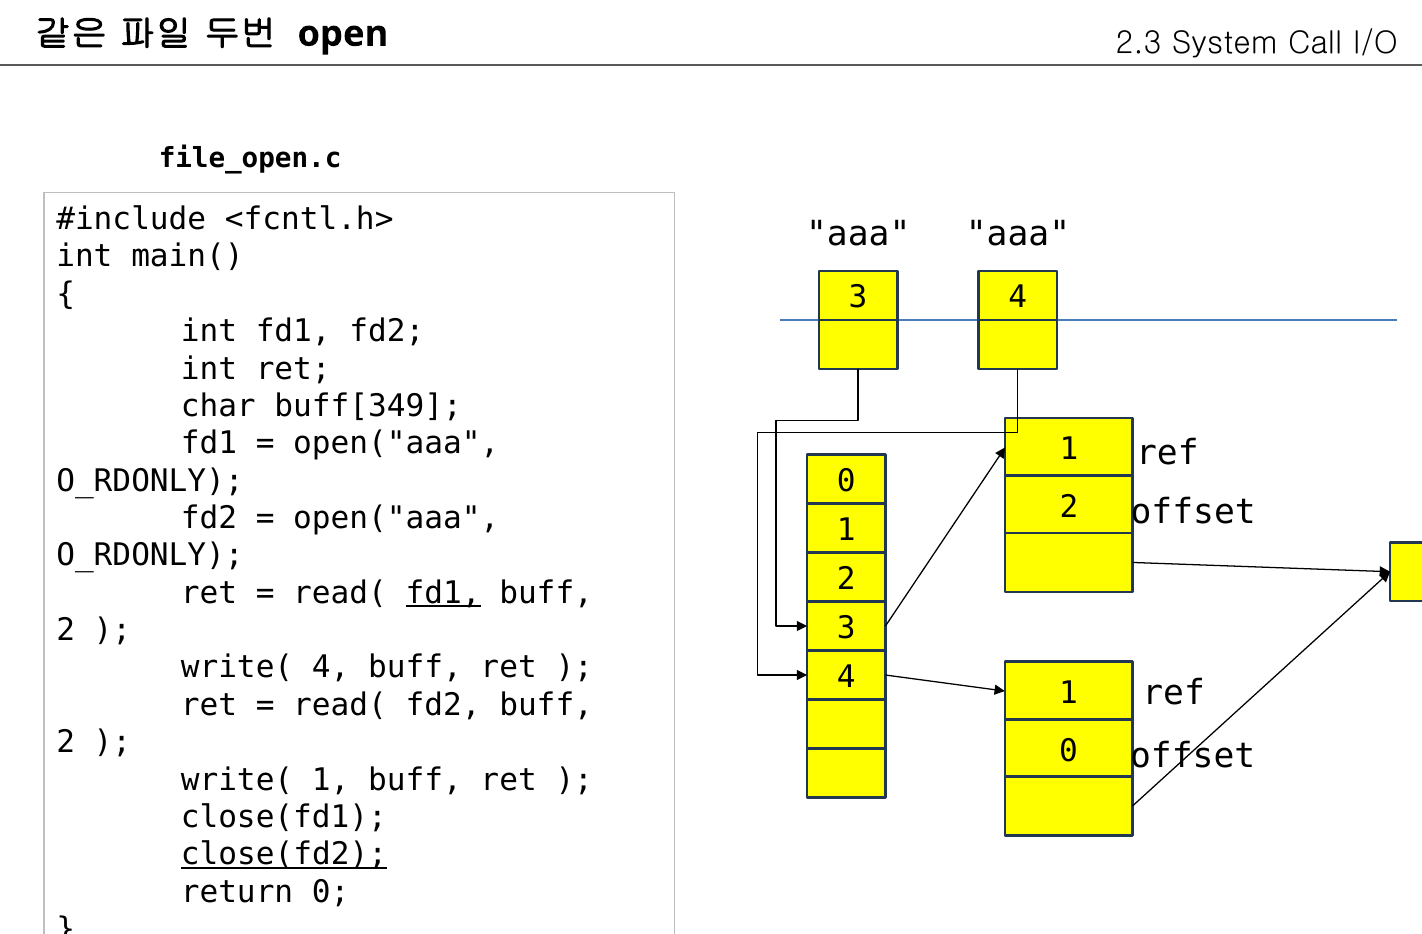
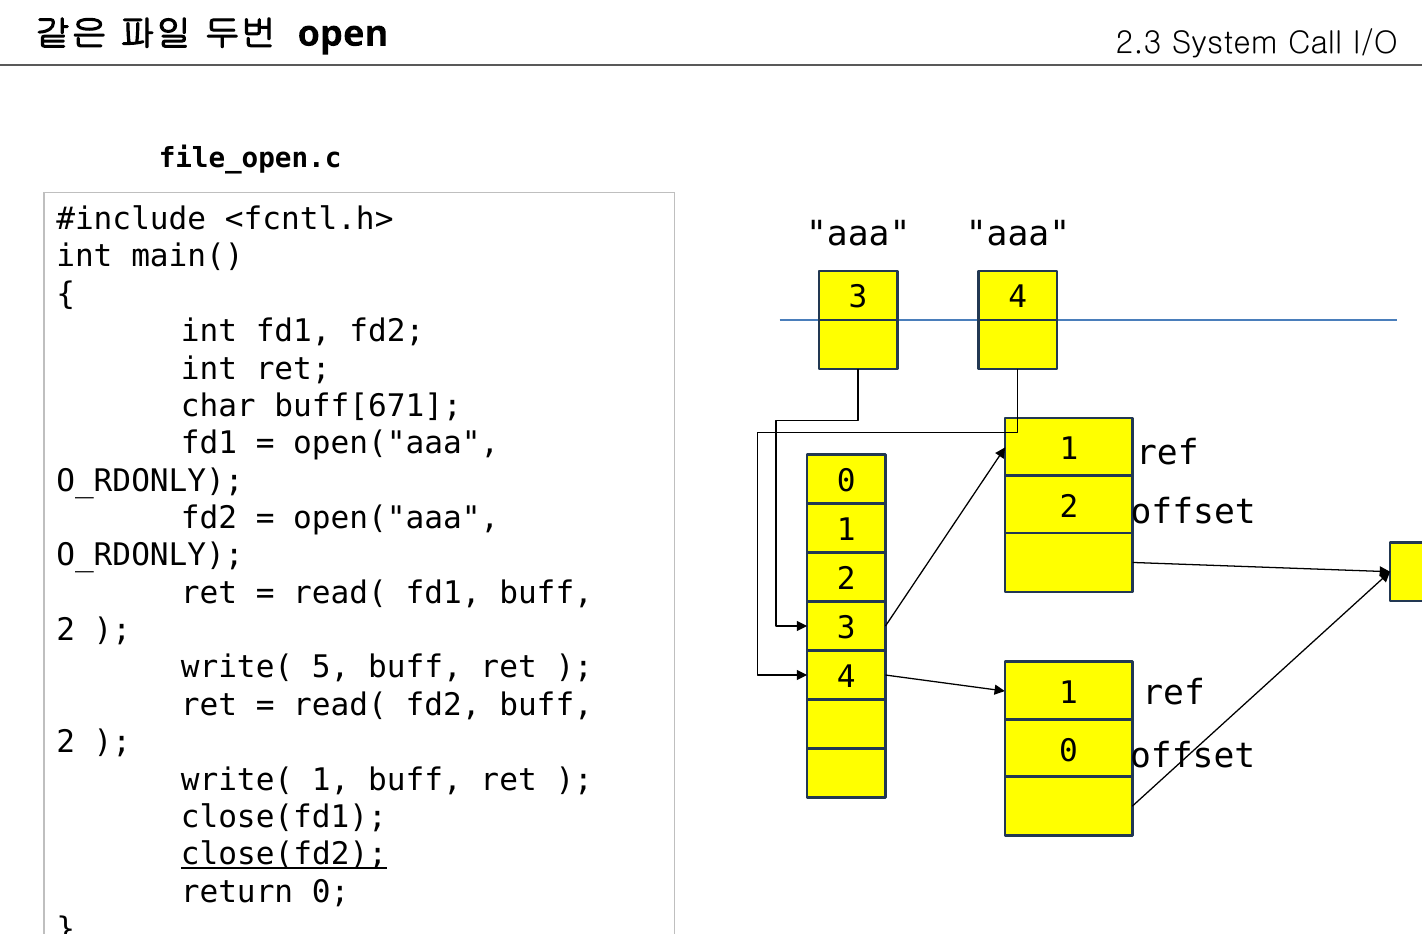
buff[349: buff[349 -> buff[671 (368, 406)
fd1 underline: present -> none (443, 593)
write( 4: 4 -> 5 (331, 668)
